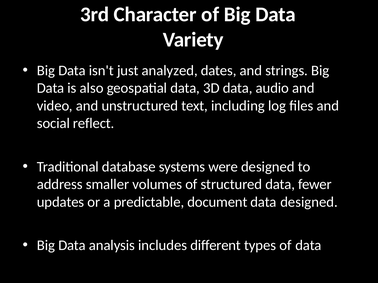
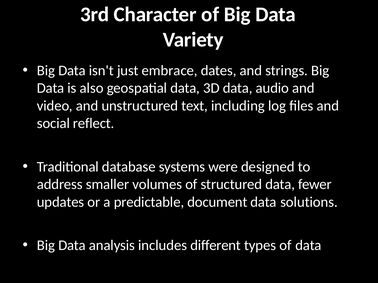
analyzed: analyzed -> embrace (170, 71)
data designed: designed -> solutions (309, 202)
